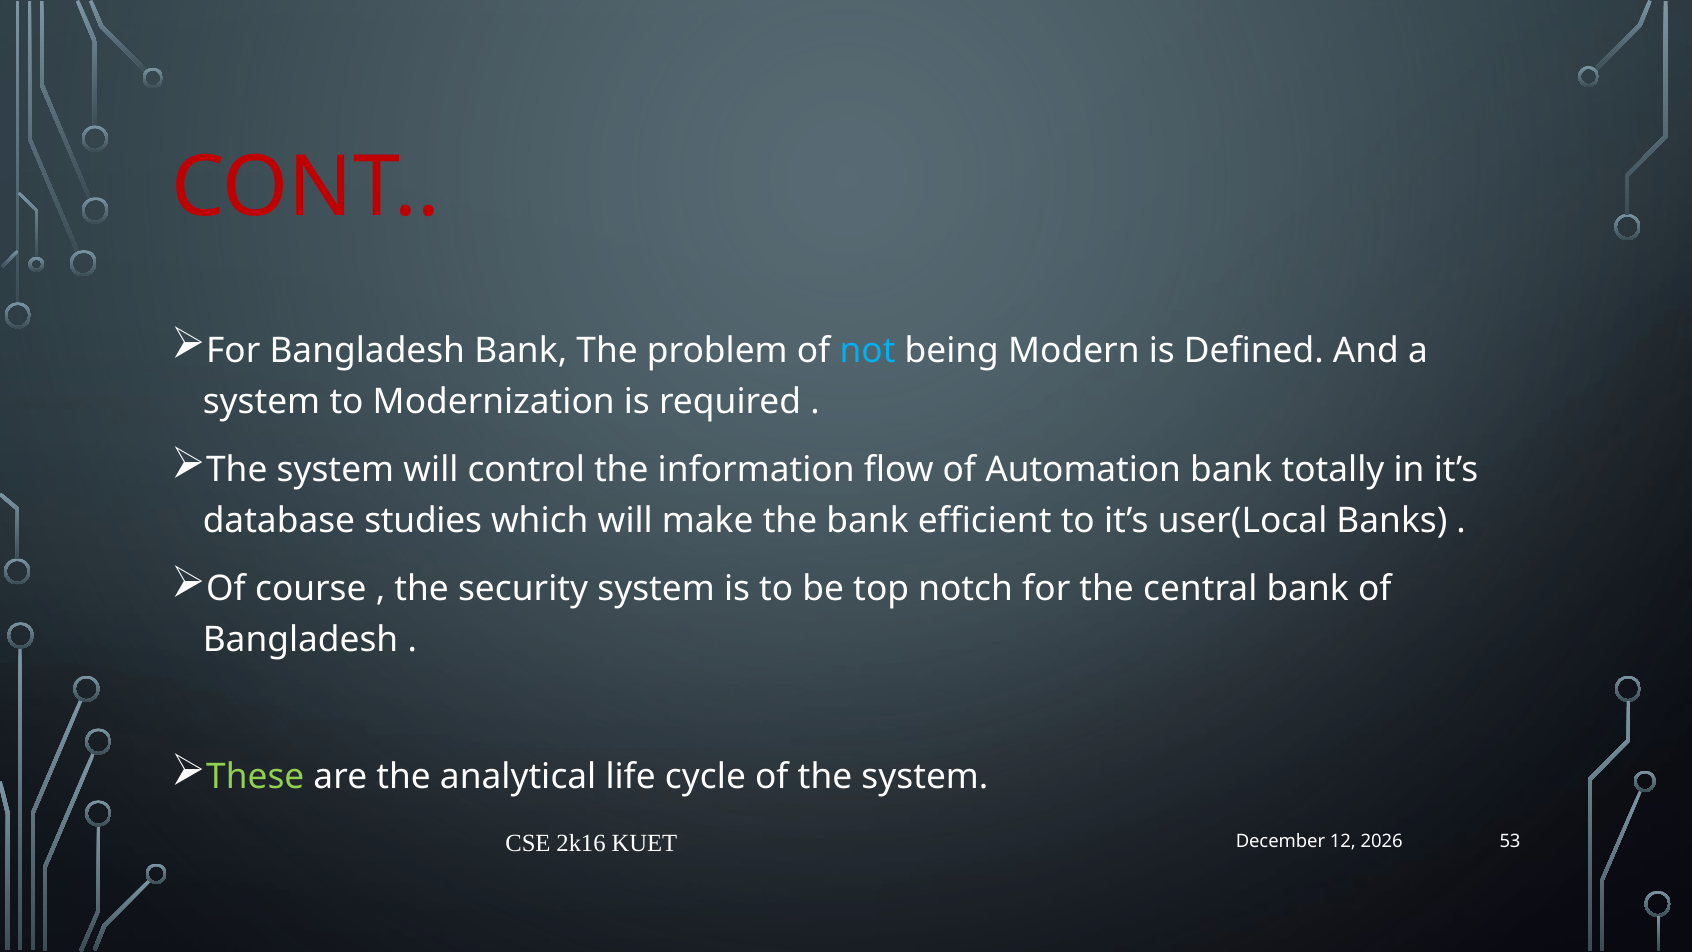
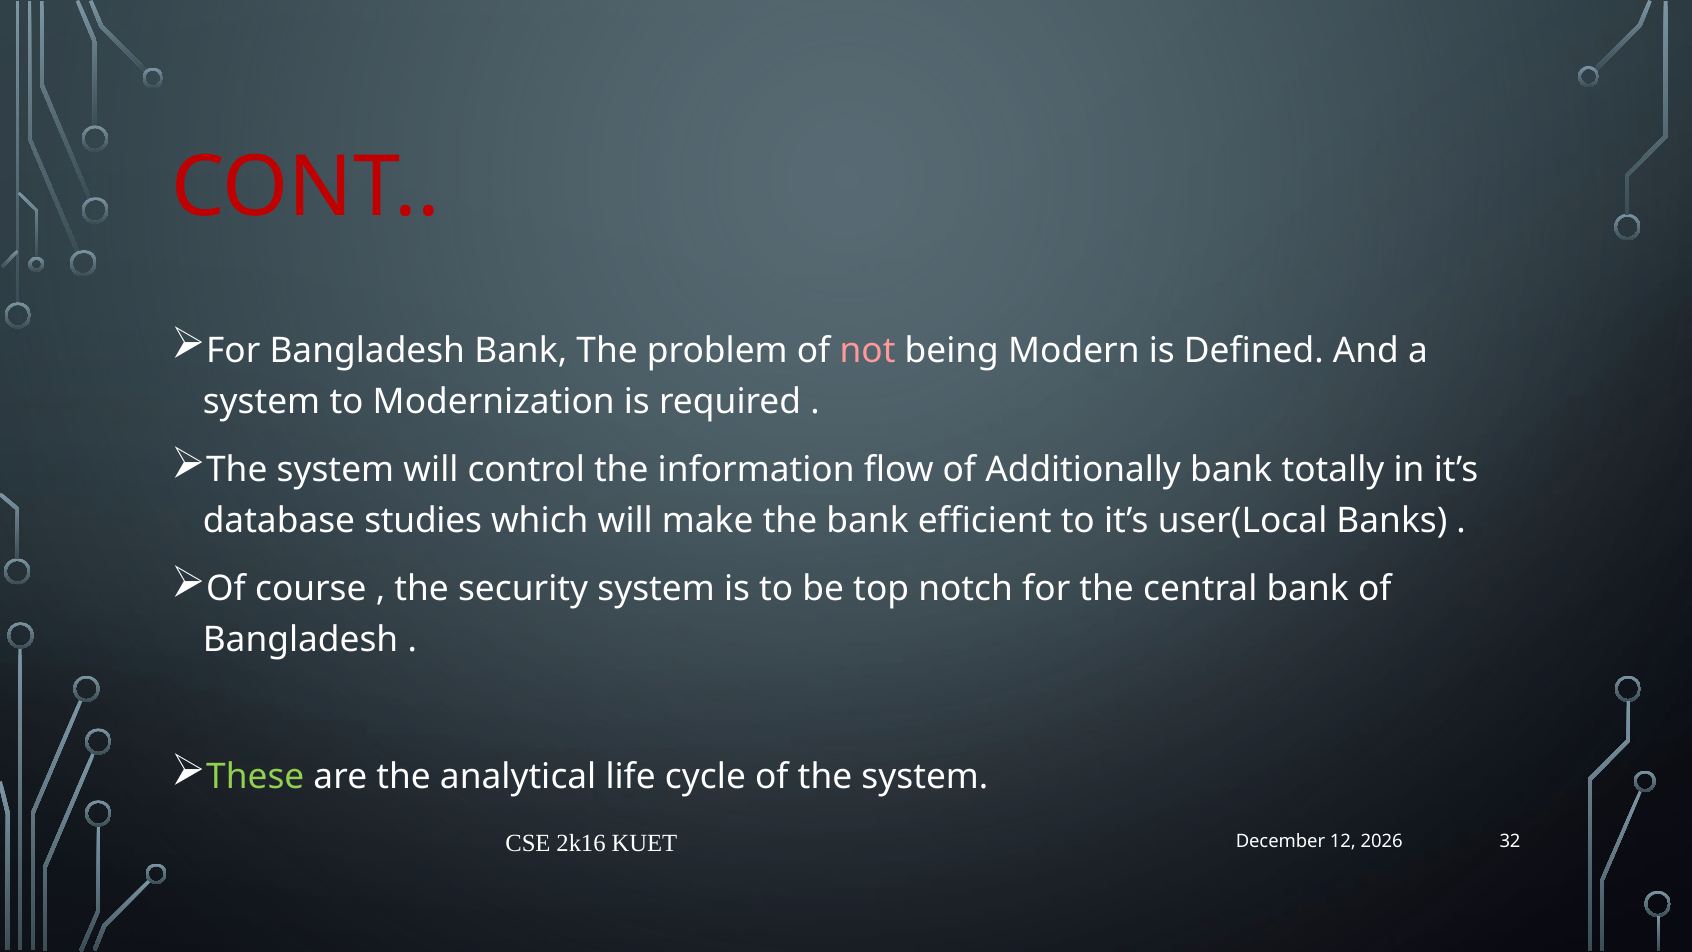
not colour: light blue -> pink (868, 351)
Automation: Automation -> Additionally (1083, 470)
53: 53 -> 32 (1510, 842)
